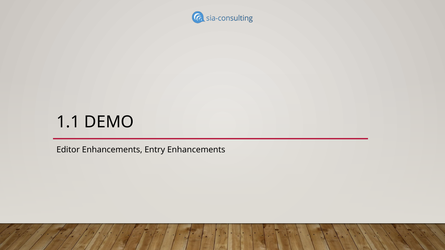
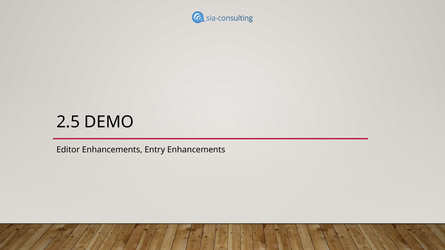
1.1: 1.1 -> 2.5 (68, 122)
